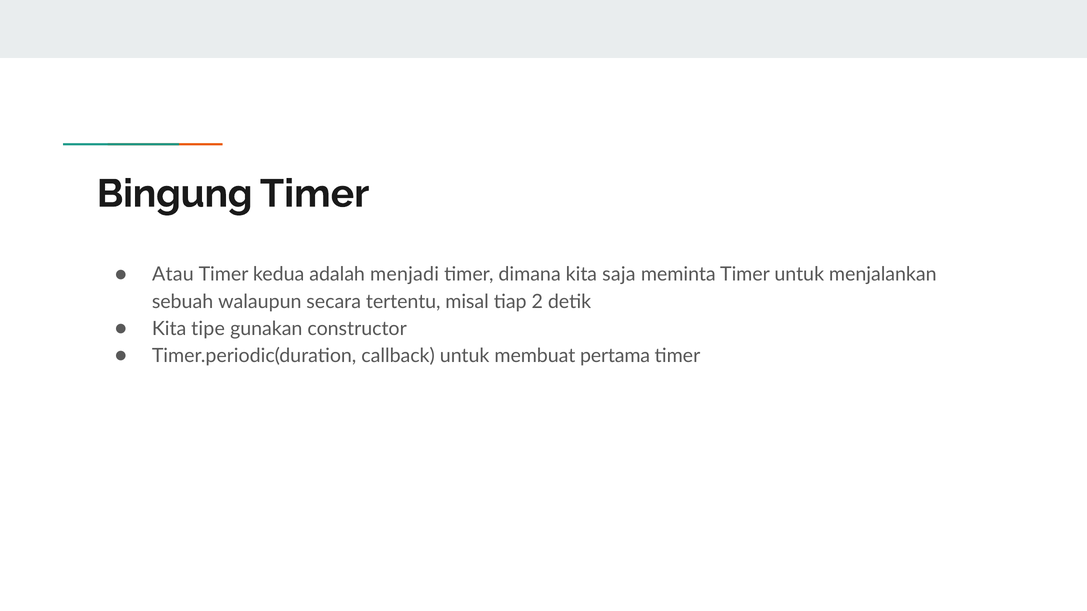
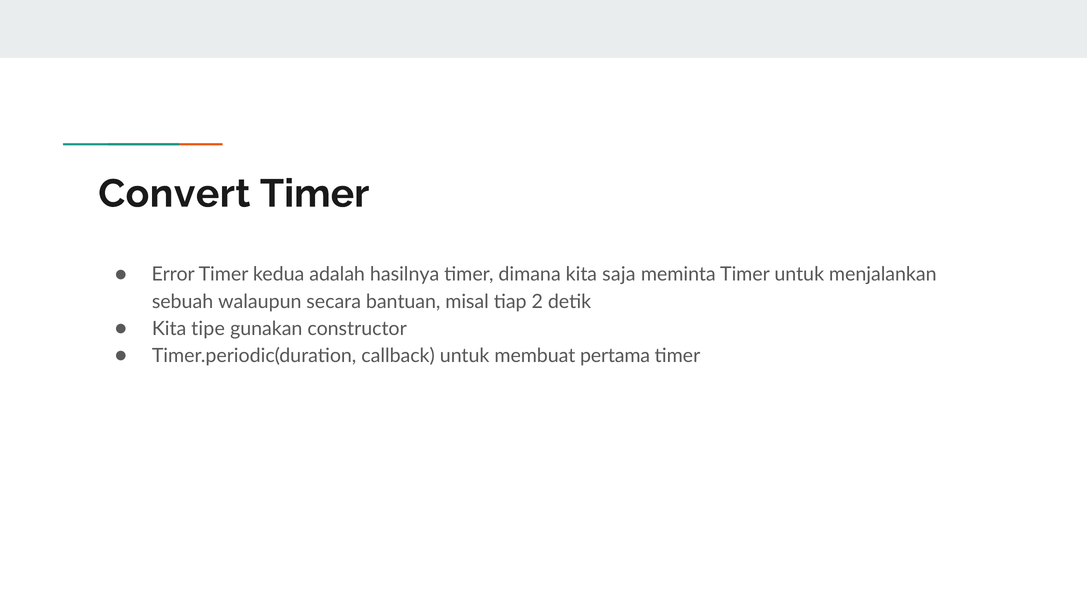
Bingung: Bingung -> Convert (174, 194)
Atau: Atau -> Error (173, 275)
menjadi: menjadi -> hasilnya (405, 275)
tertentu: tertentu -> bantuan (403, 302)
